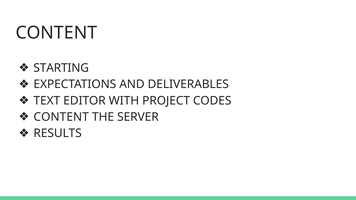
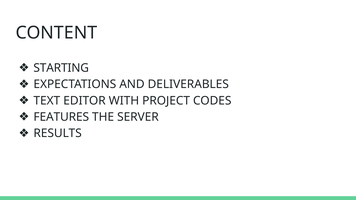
CONTENT: CONTENT -> FEATURES (61, 117)
